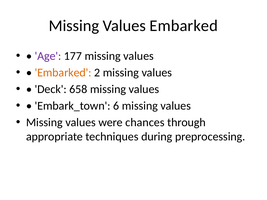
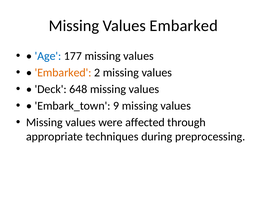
Age colour: purple -> blue (48, 56)
658: 658 -> 648 (78, 89)
6: 6 -> 9 (116, 106)
chances: chances -> affected (145, 122)
